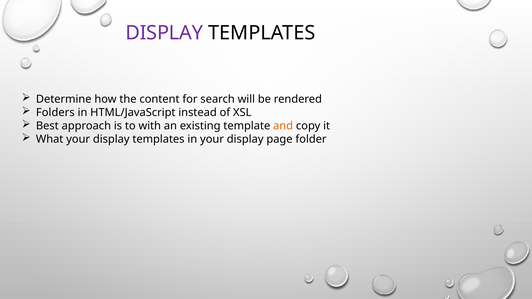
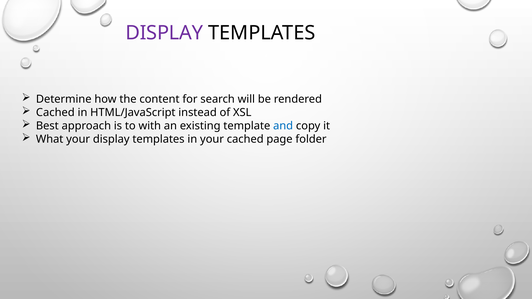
Folders: Folders -> Cached (55, 113)
and colour: orange -> blue (283, 126)
in your display: display -> cached (245, 139)
